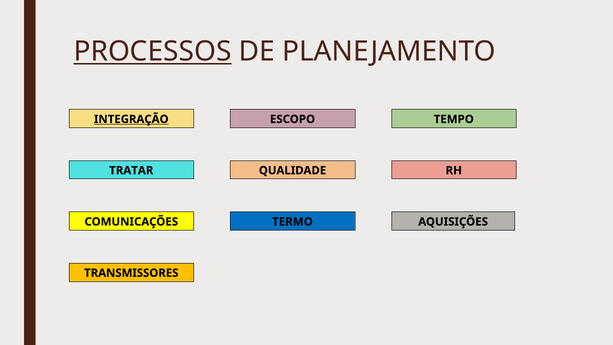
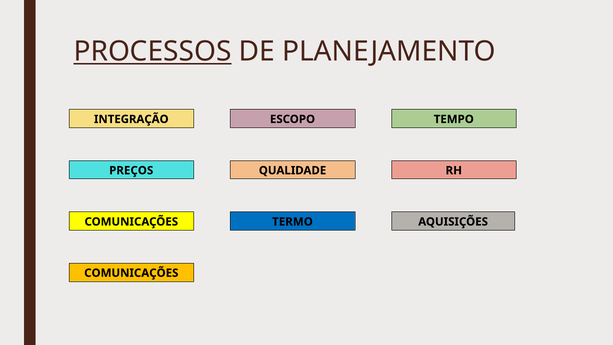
INTEGRAÇÃO underline: present -> none (131, 119)
TRATAR: TRATAR -> PREÇOS (131, 170)
TRANSMISSORES: TRANSMISSORES -> COMUNICAÇÕES (131, 273)
